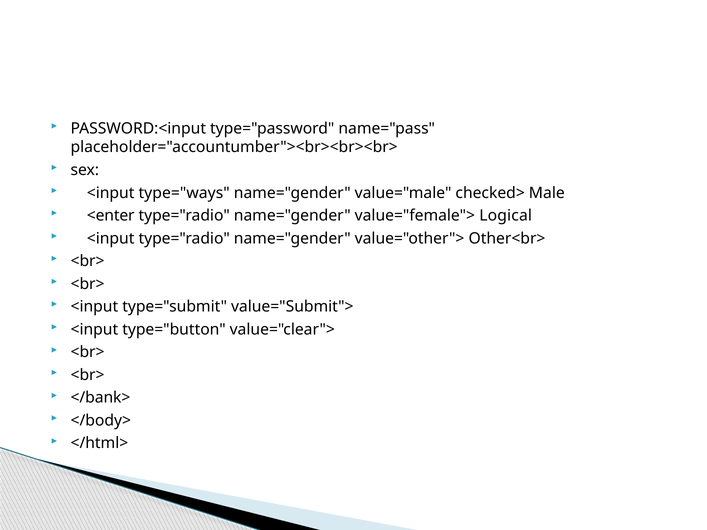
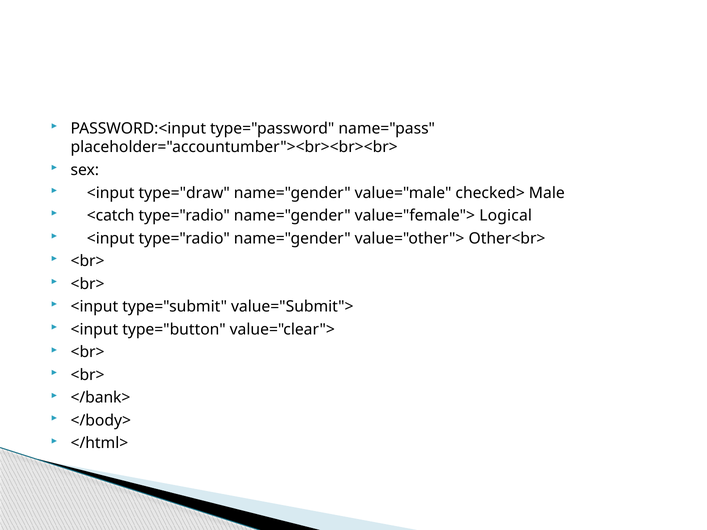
type="ways: type="ways -> type="draw (184, 193)
<enter: <enter -> <catch (111, 216)
